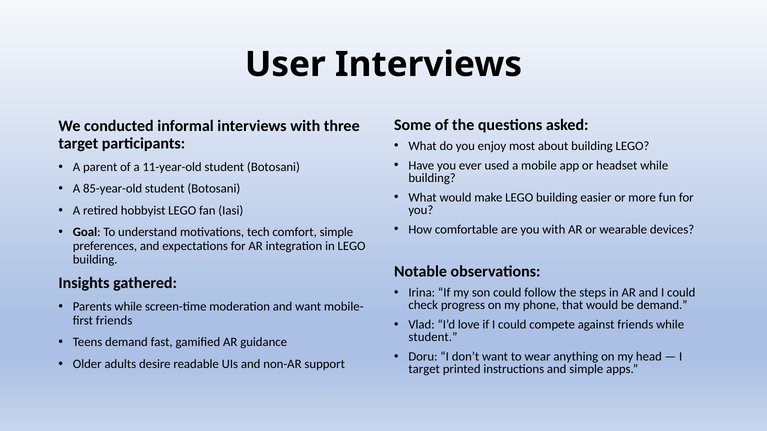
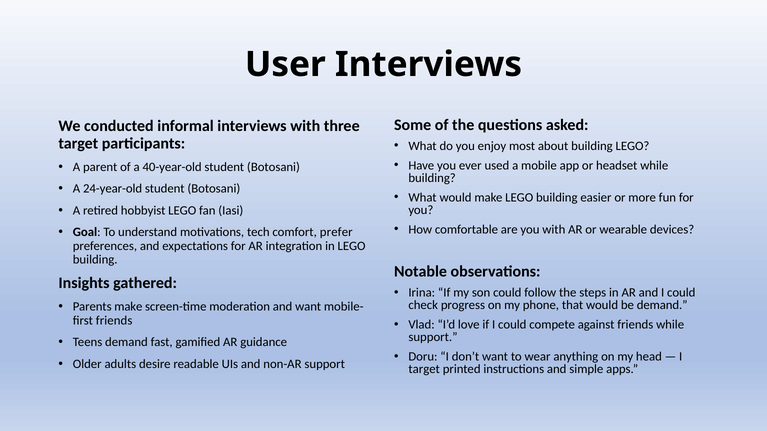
11-year-old: 11-year-old -> 40-year-old (172, 167)
85-year-old: 85-year-old -> 24-year-old (113, 189)
comfort simple: simple -> prefer (336, 232)
Parents while: while -> make (128, 307)
student: student -> support (433, 337)
